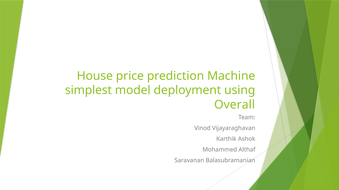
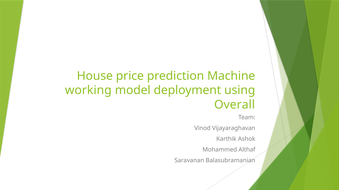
simplest: simplest -> working (88, 91)
